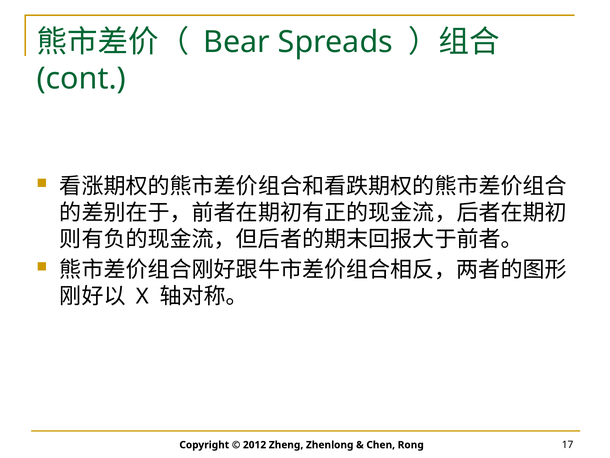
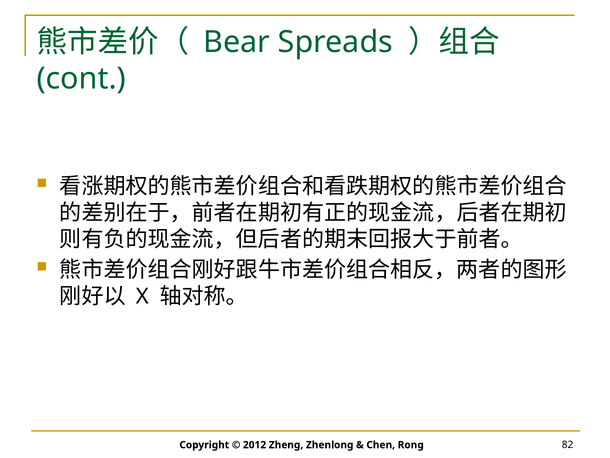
17: 17 -> 82 (568, 444)
